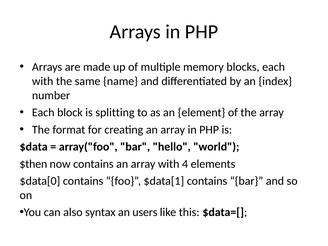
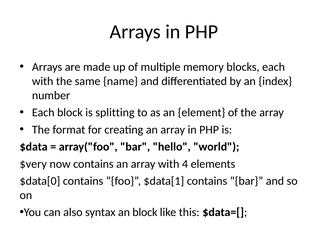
$then: $then -> $very (33, 164)
an users: users -> block (145, 212)
